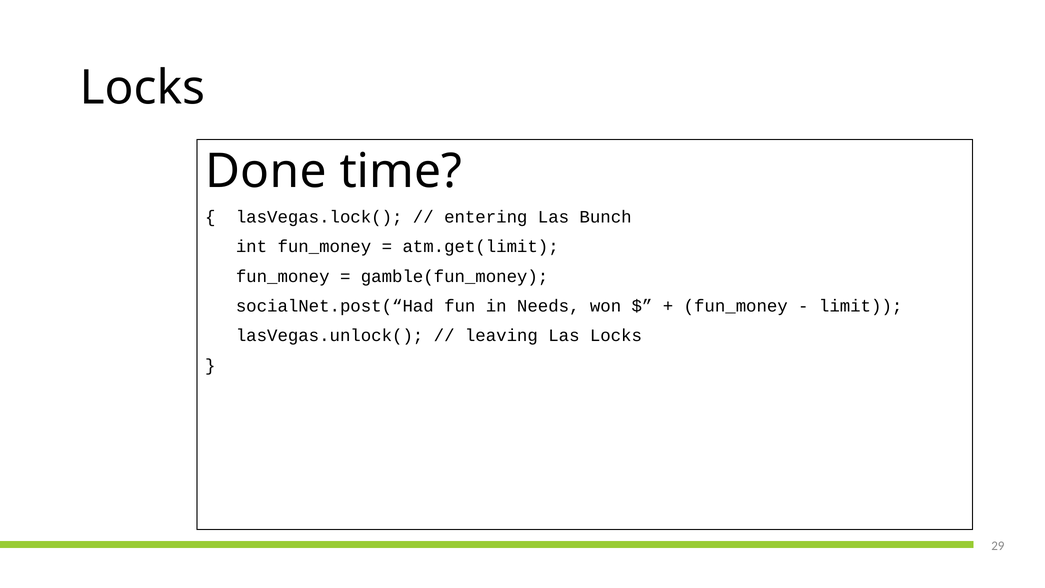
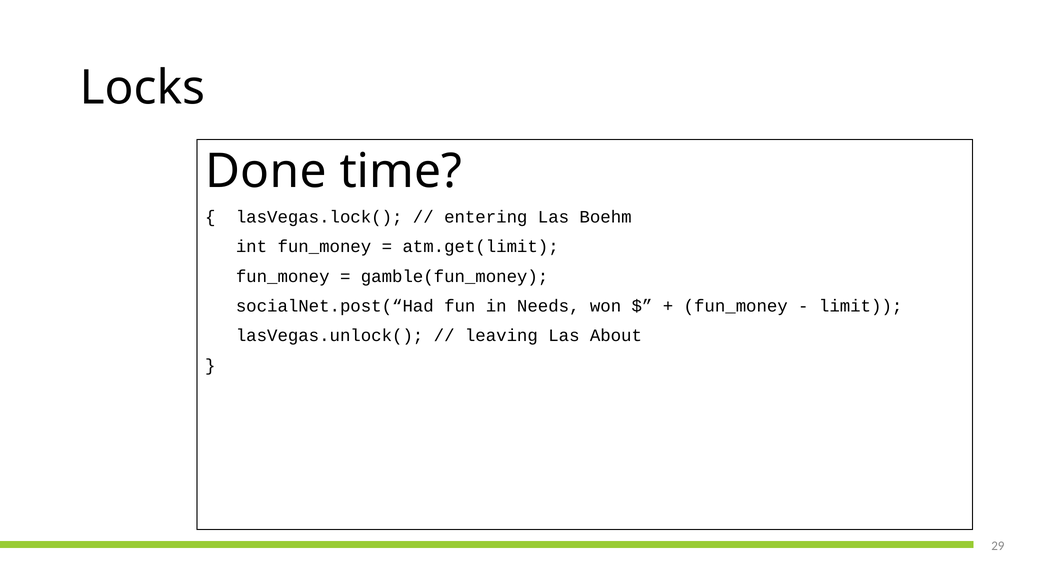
Bunch: Bunch -> Boehm (606, 217)
Las Locks: Locks -> About (616, 336)
